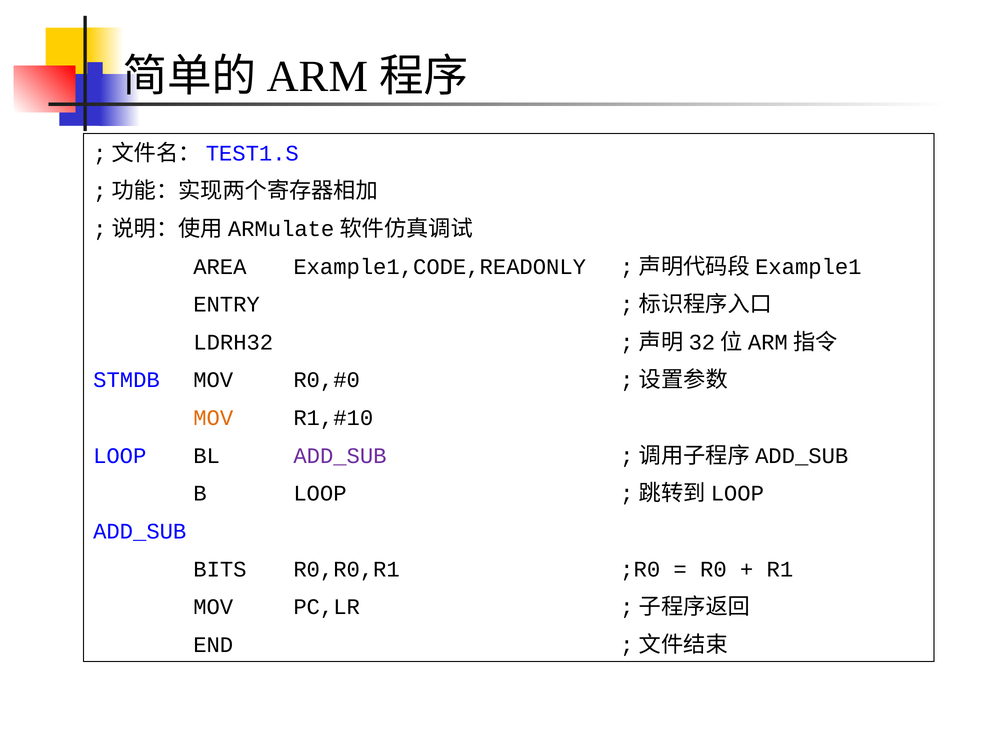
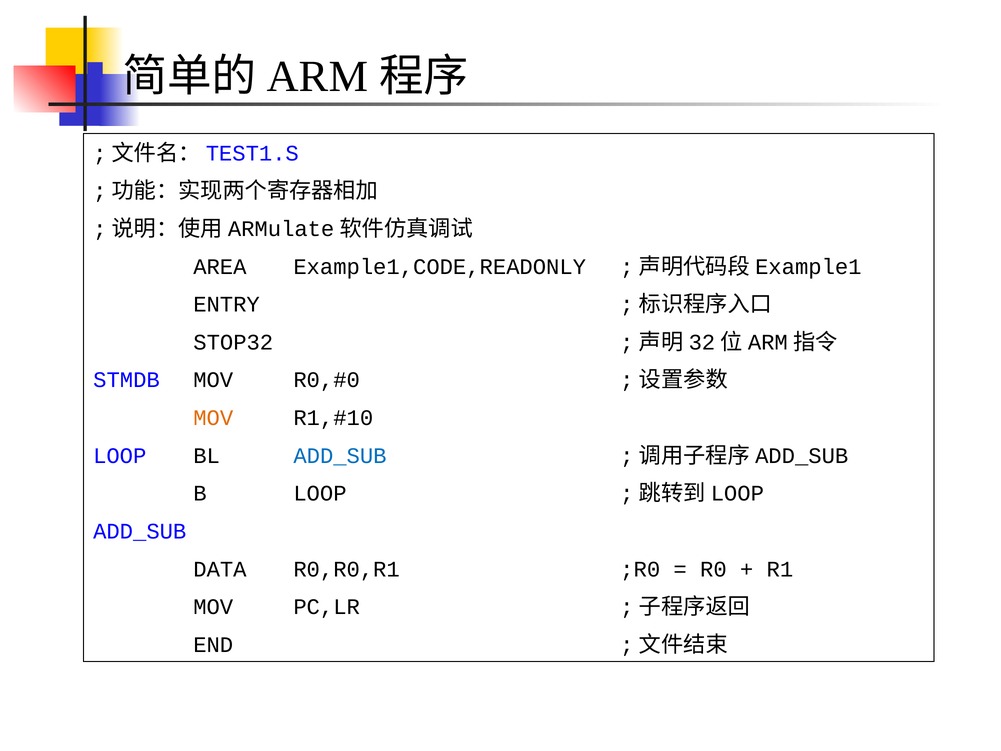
LDRH32: LDRH32 -> STOP32 (233, 342)
ADD_SUB colour: purple -> blue (340, 456)
BITS: BITS -> DATA (220, 569)
